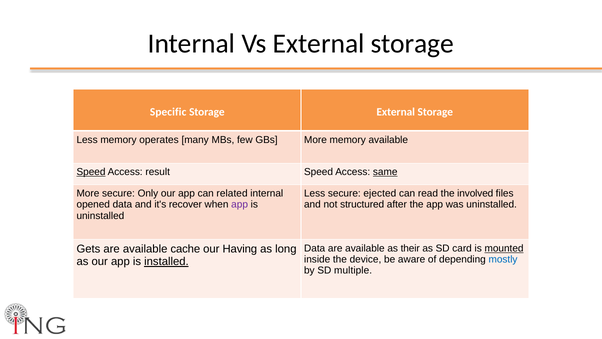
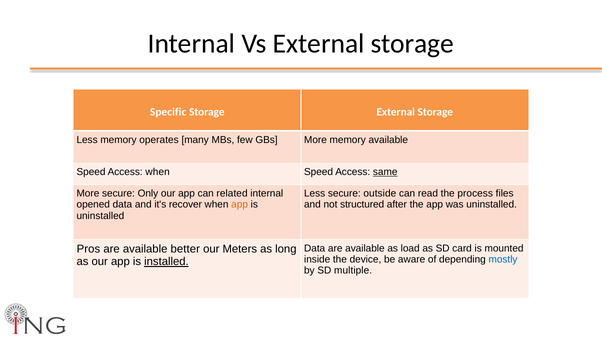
Speed underline: present -> none (91, 172)
Access result: result -> when (158, 172)
ejected: ejected -> outside (380, 193)
involved: involved -> process (475, 193)
app colour: purple -> orange (240, 204)
their: their -> load (410, 248)
mounted underline: present -> none (504, 248)
Gets: Gets -> Pros (88, 249)
cache: cache -> better (185, 249)
Having: Having -> Meters (240, 249)
